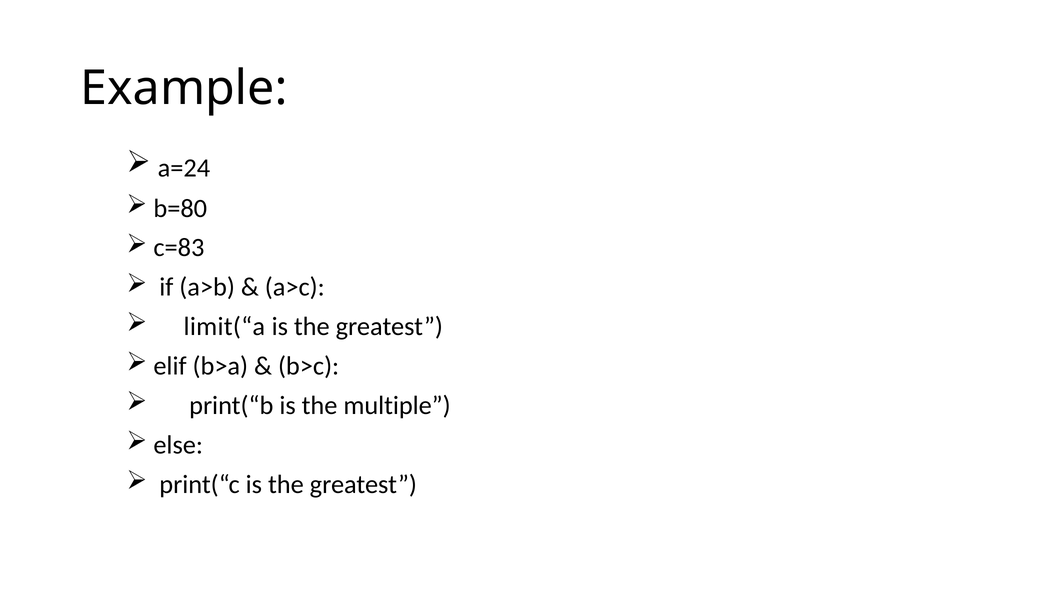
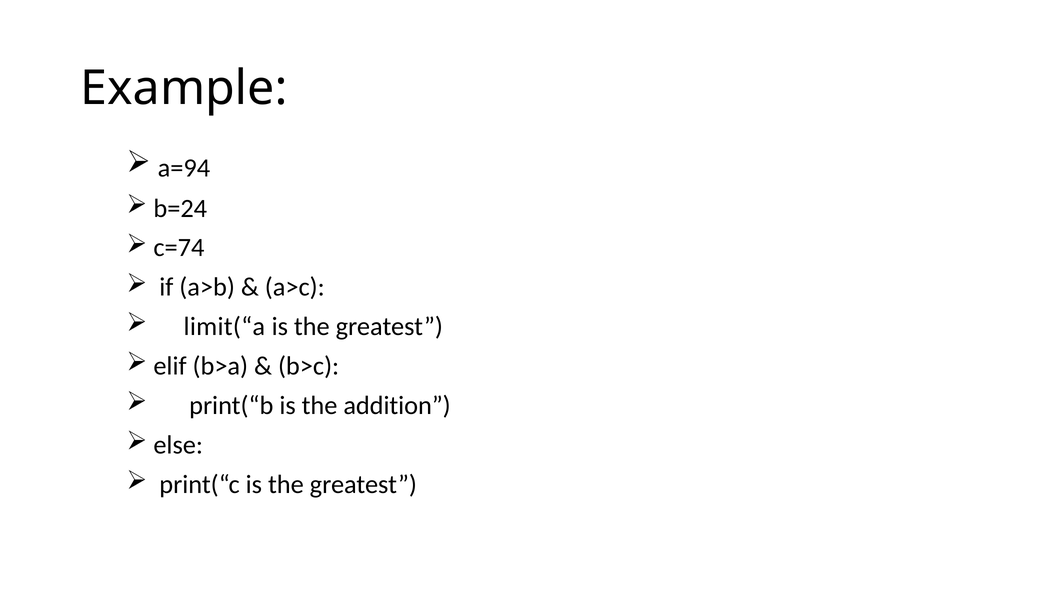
a=24: a=24 -> a=94 (184, 168)
b=80: b=80 -> b=24 (180, 209)
c=83: c=83 -> c=74 (179, 248)
multiple: multiple -> addition (397, 406)
